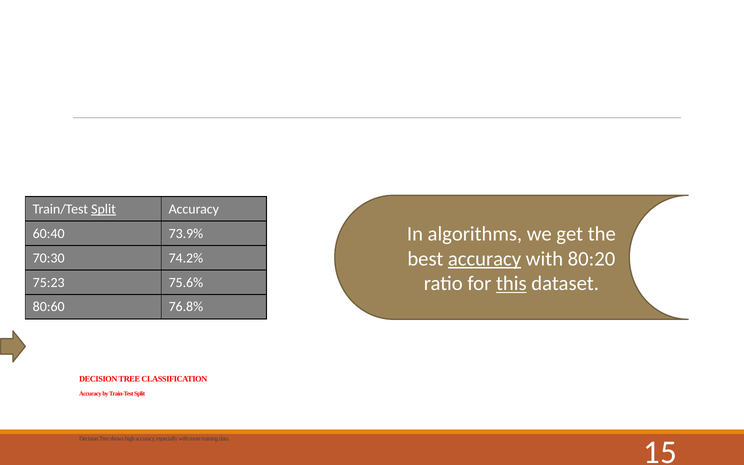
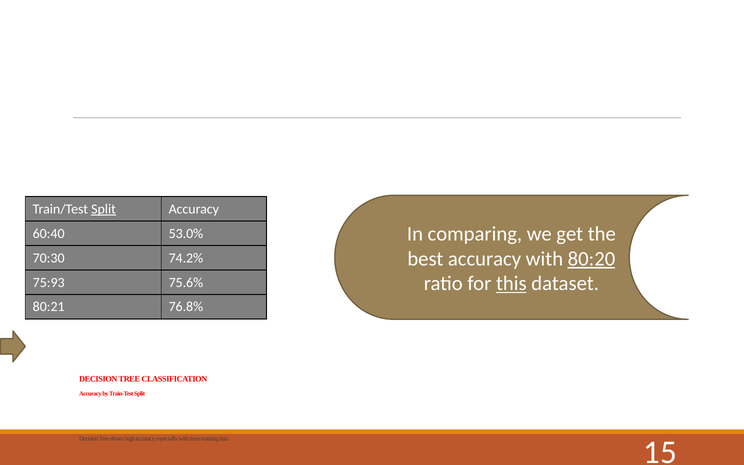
algorithms: algorithms -> comparing (475, 234)
73.9%: 73.9% -> 53.0% (186, 234)
accuracy underline: present -> none (485, 259)
80:20 underline: none -> present (591, 259)
75:23: 75:23 -> 75:93 (49, 282)
80:60: 80:60 -> 80:21 (49, 307)
